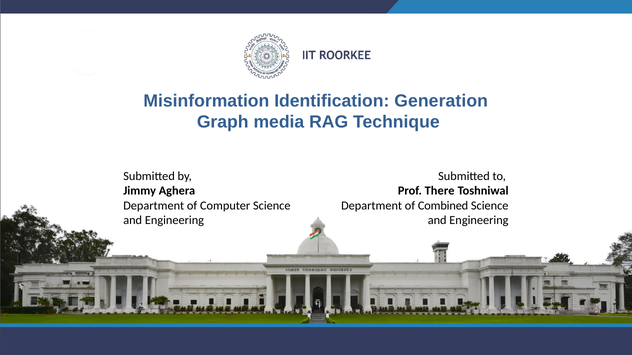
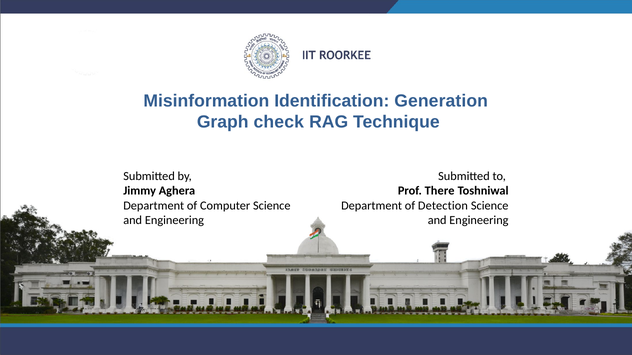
media: media -> check (279, 122)
Combined: Combined -> Detection (443, 206)
